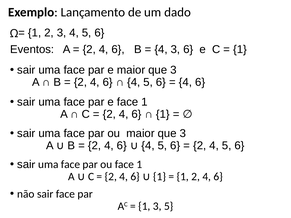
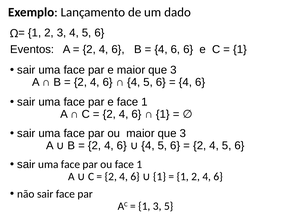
3: 3 -> 6 (175, 49)
